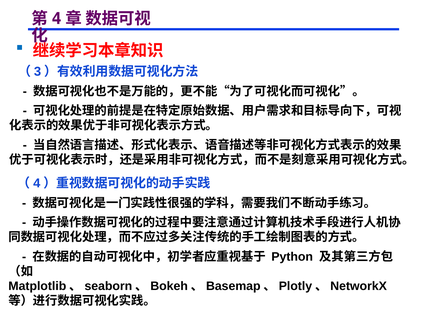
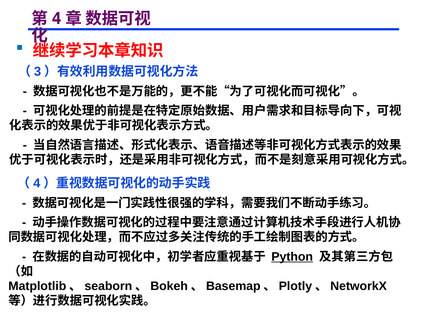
Python underline: none -> present (292, 256)
